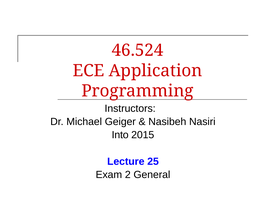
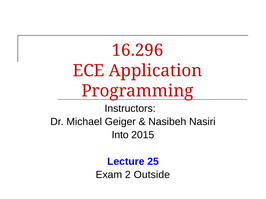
46.524: 46.524 -> 16.296 (137, 50)
General: General -> Outside (152, 175)
